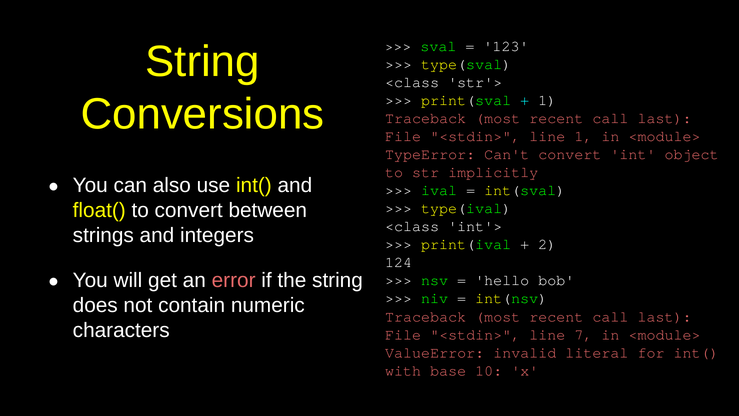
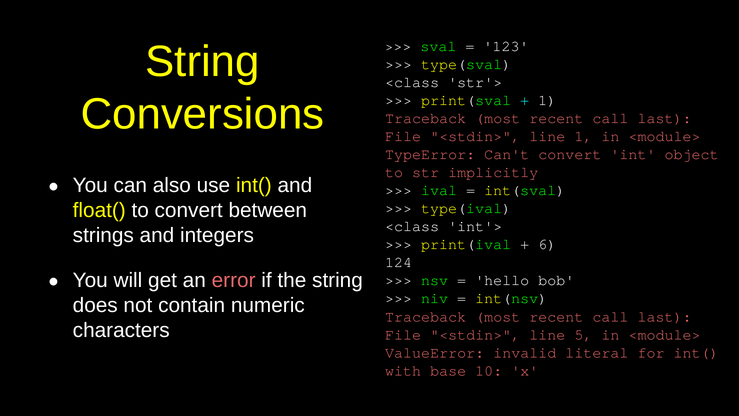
2: 2 -> 6 (547, 244)
7: 7 -> 5 (583, 334)
